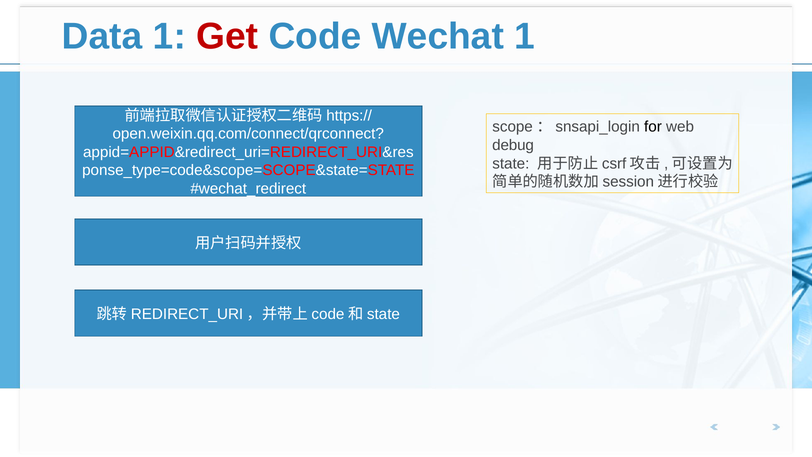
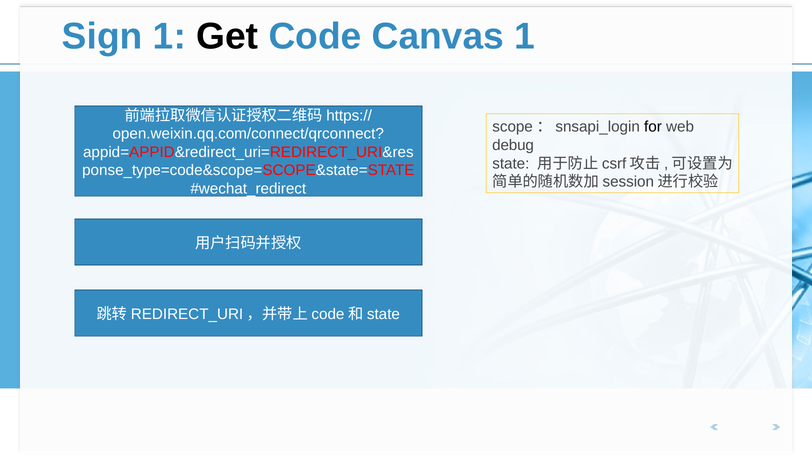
Data: Data -> Sign (102, 36)
Get colour: red -> black (227, 36)
Wechat: Wechat -> Canvas (438, 36)
